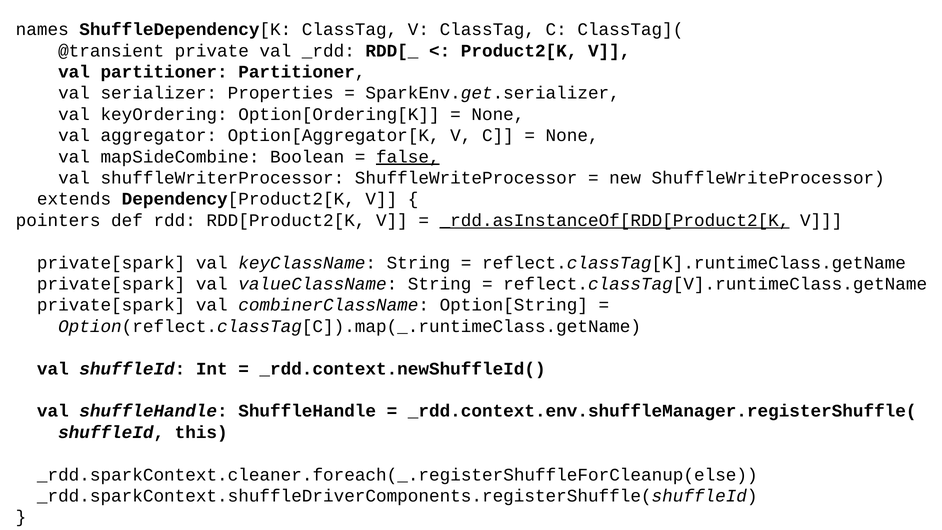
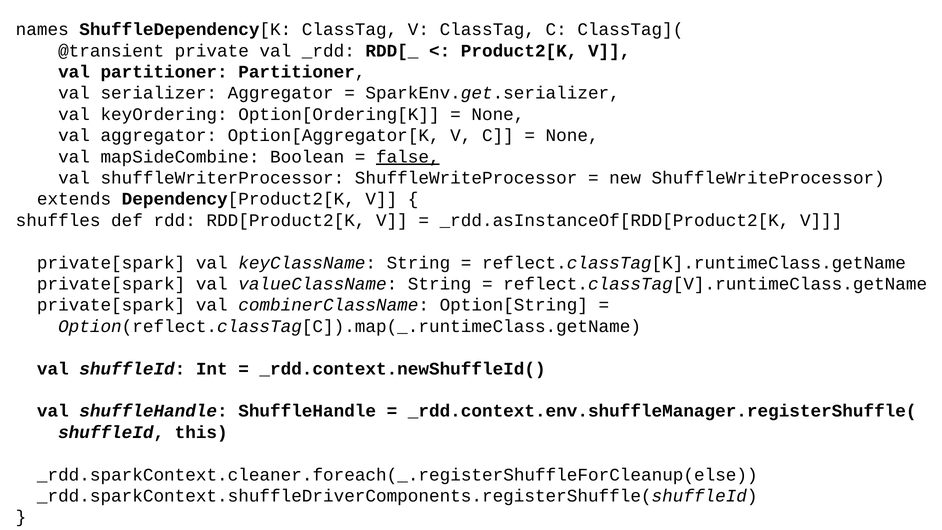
serializer Properties: Properties -> Aggregator (281, 93)
pointers: pointers -> shuffles (58, 220)
_rdd.asInstanceOf[RDD[Product2[K underline: present -> none (615, 220)
